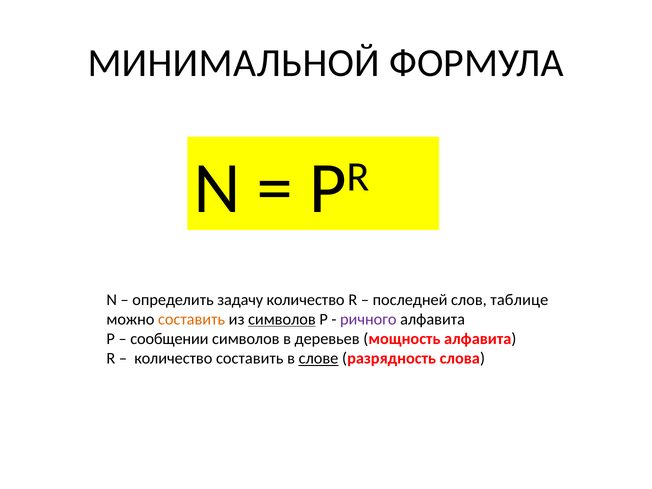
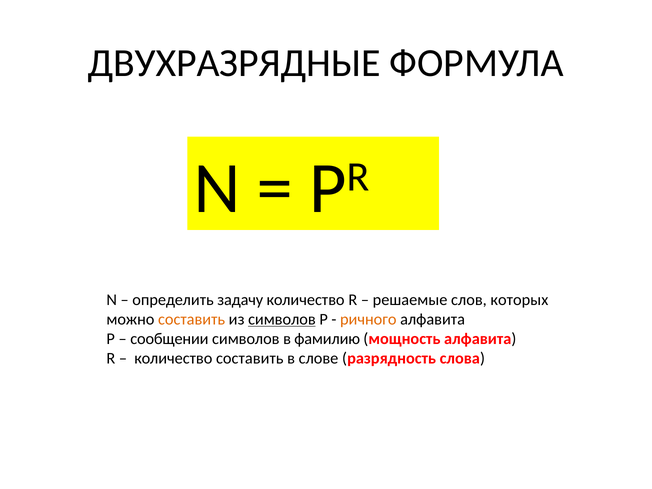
МИНИМАЛЬНОЙ: МИНИМАЛЬНОЙ -> ДВУХРАЗРЯДНЫЕ (234, 63)
последней: последней -> решаемые (410, 300)
таблице: таблице -> которых (519, 300)
ричного colour: purple -> orange (368, 319)
деревьев: деревьев -> фамилию (327, 339)
слове underline: present -> none (318, 358)
